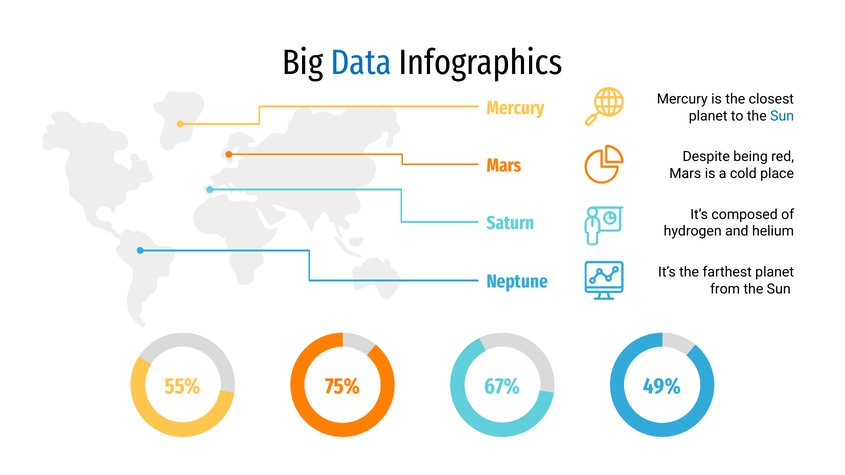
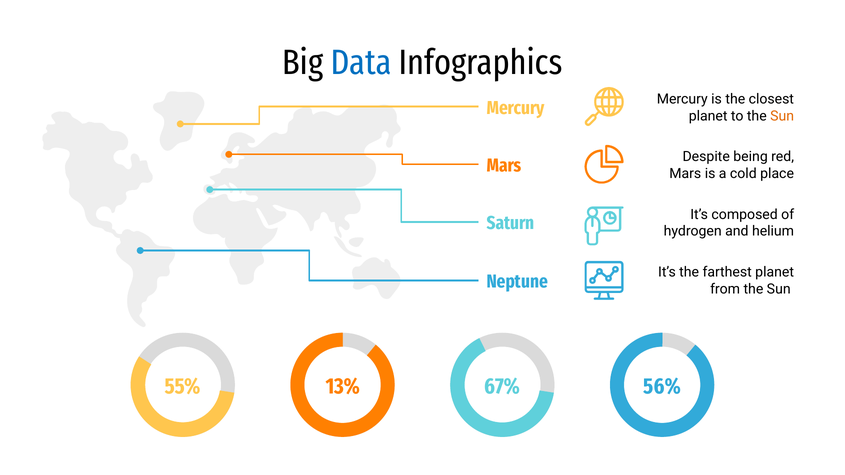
Sun colour: blue -> orange (782, 116)
75%: 75% -> 13% (343, 387)
49%: 49% -> 56% (662, 387)
